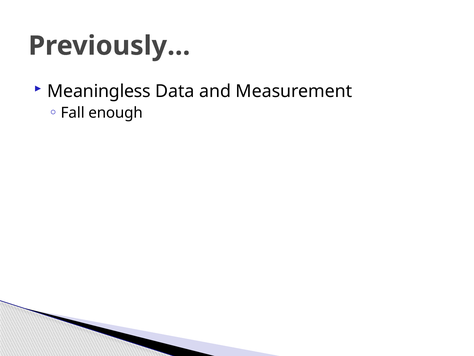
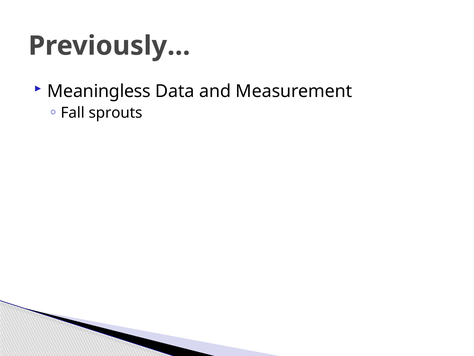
enough: enough -> sprouts (115, 113)
